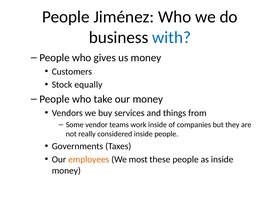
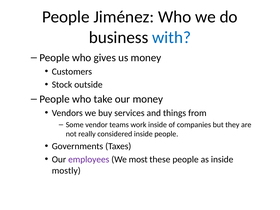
equally: equally -> outside (88, 85)
employees colour: orange -> purple (89, 159)
money: money -> mostly (66, 171)
